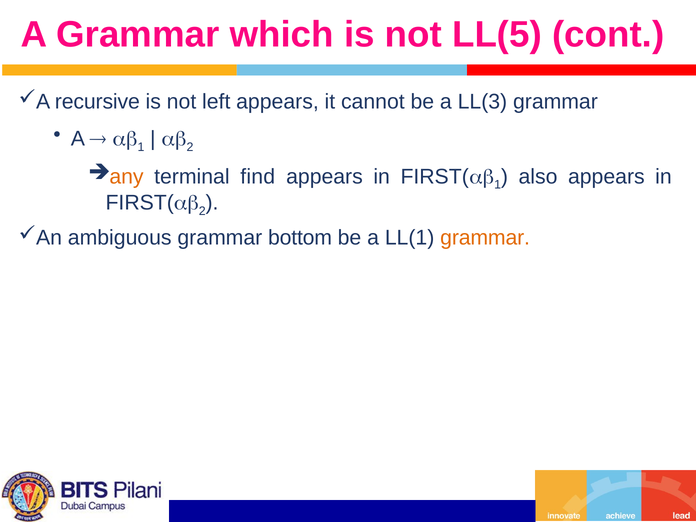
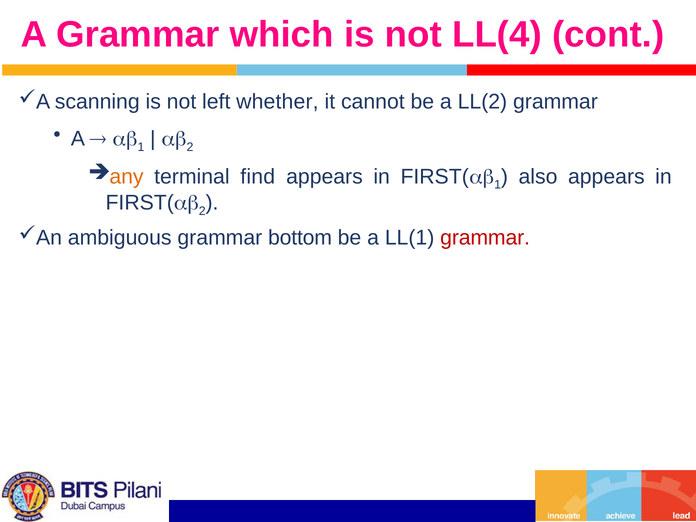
LL(5: LL(5 -> LL(4 (497, 35)
recursive: recursive -> scanning (97, 102)
left appears: appears -> whether (277, 102)
LL(3: LL(3 -> LL(2 (482, 102)
grammar colour: orange -> red (485, 238)
